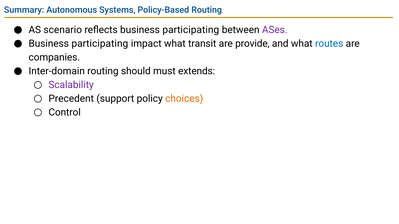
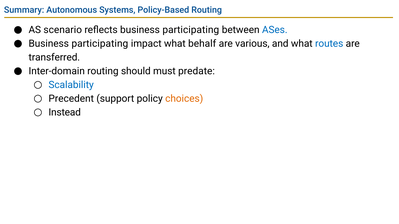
ASes colour: purple -> blue (275, 30)
transit: transit -> behalf (202, 44)
provide: provide -> various (252, 44)
companies: companies -> transferred (54, 58)
extends: extends -> predate (197, 71)
Scalability colour: purple -> blue (71, 85)
Control: Control -> Instead (65, 113)
